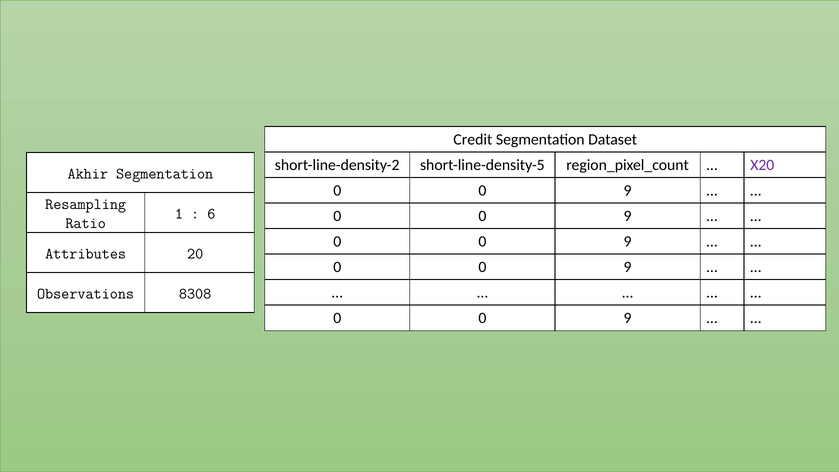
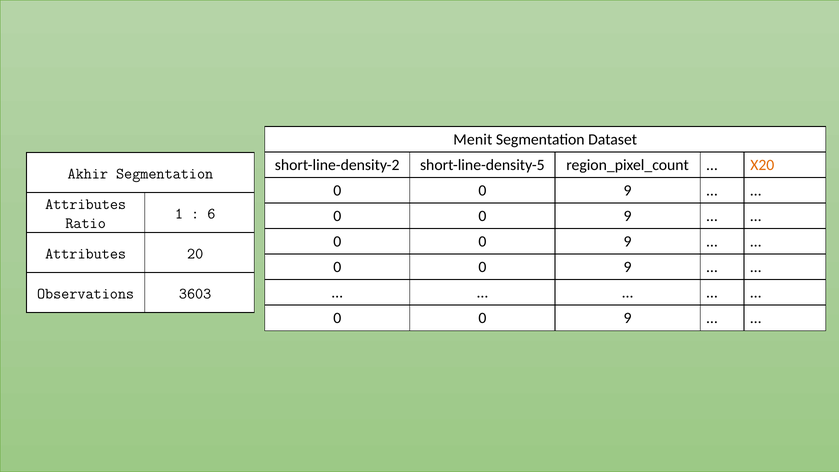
Credit: Credit -> Menit (473, 139)
X20 colour: purple -> orange (762, 165)
Resampling: Resampling -> Attributes (86, 204)
8308: 8308 -> 3603 (195, 294)
